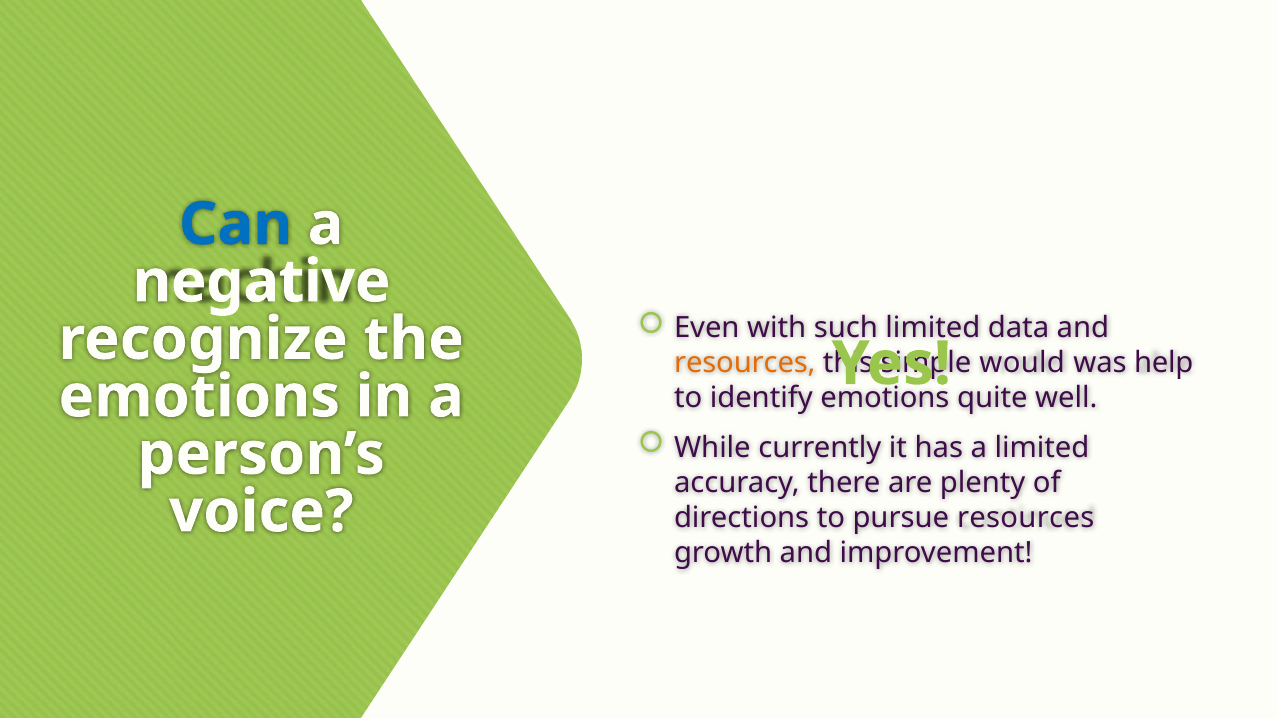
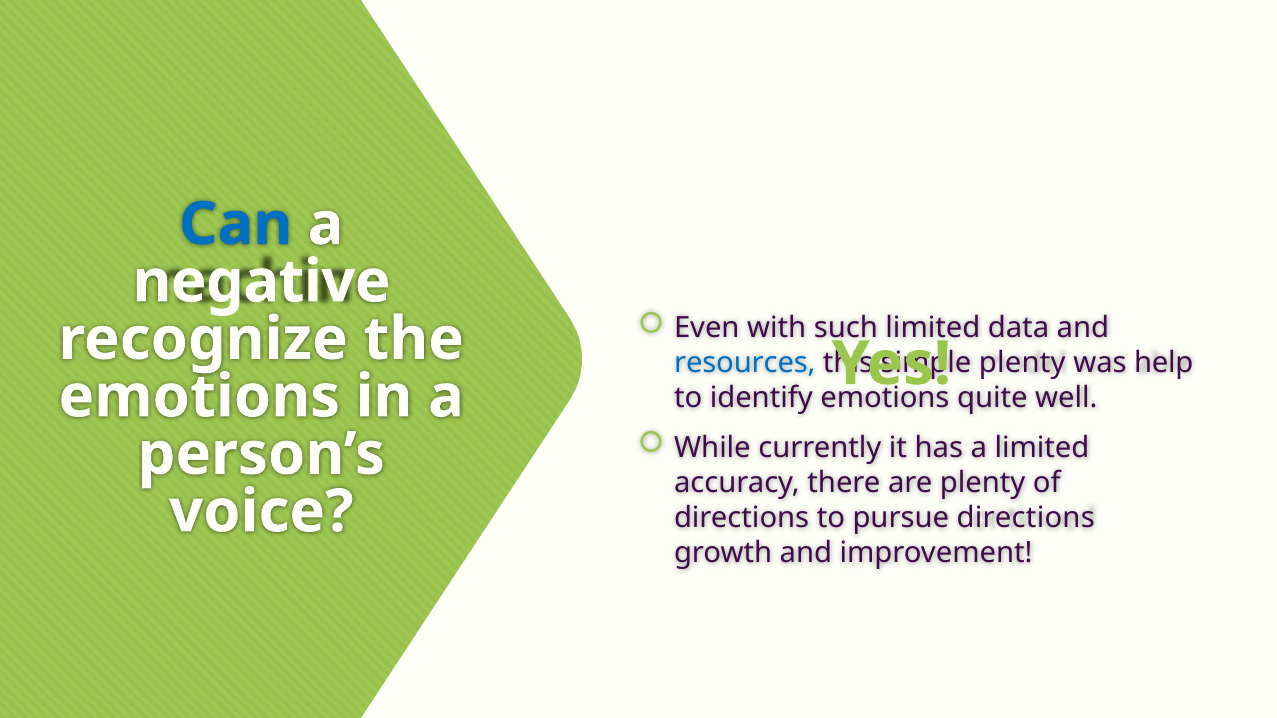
resources colour: orange -> blue (745, 363)
would: would -> plenty (1022, 363)
pursue resources: resources -> directions (1026, 518)
